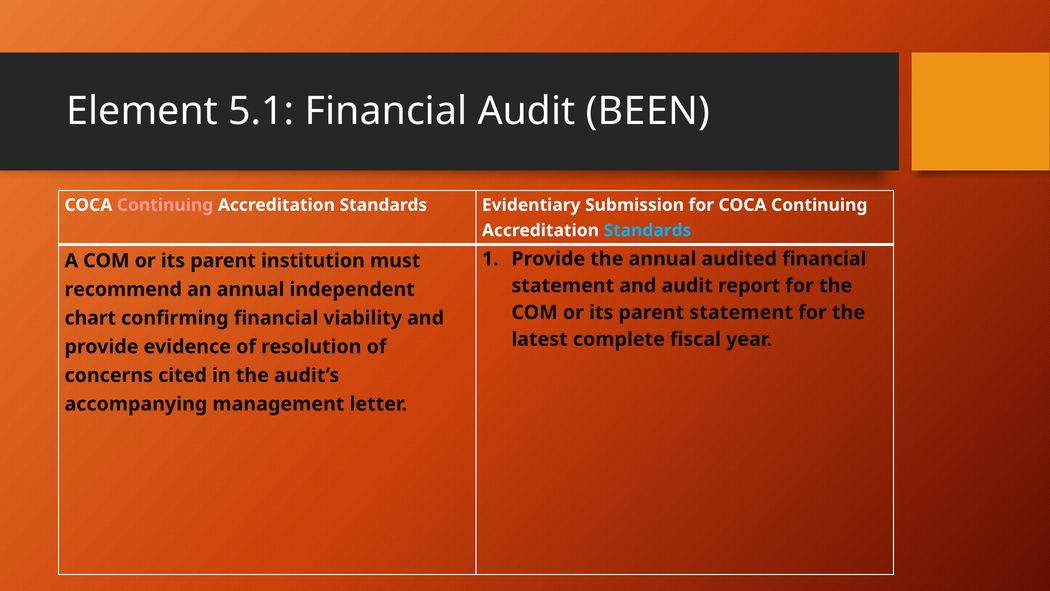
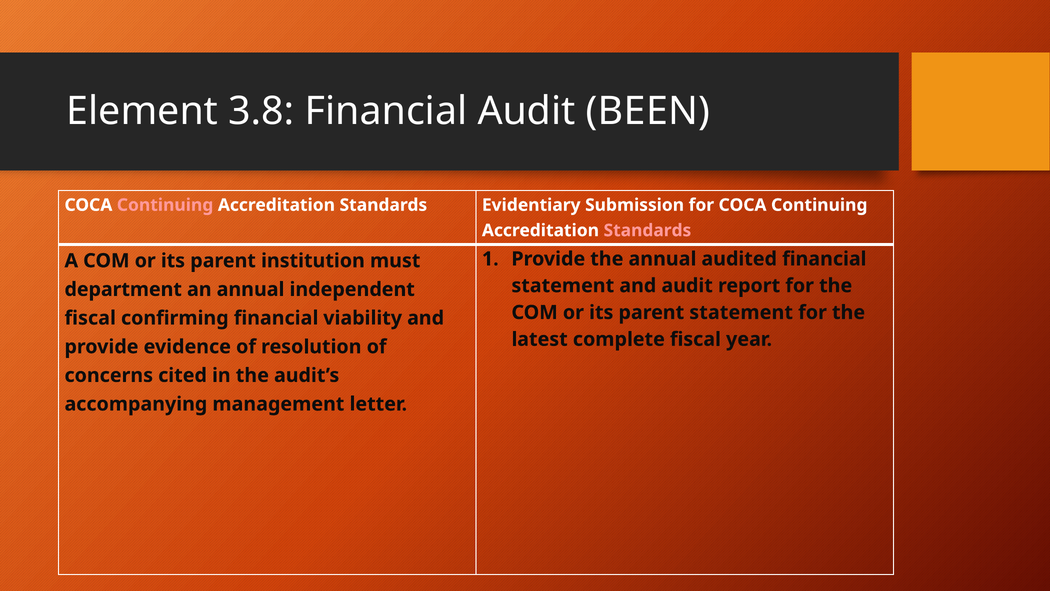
5.1: 5.1 -> 3.8 (261, 111)
Standards colour: light blue -> pink (647, 230)
recommend: recommend -> department (123, 289)
chart: chart -> fiscal (90, 318)
